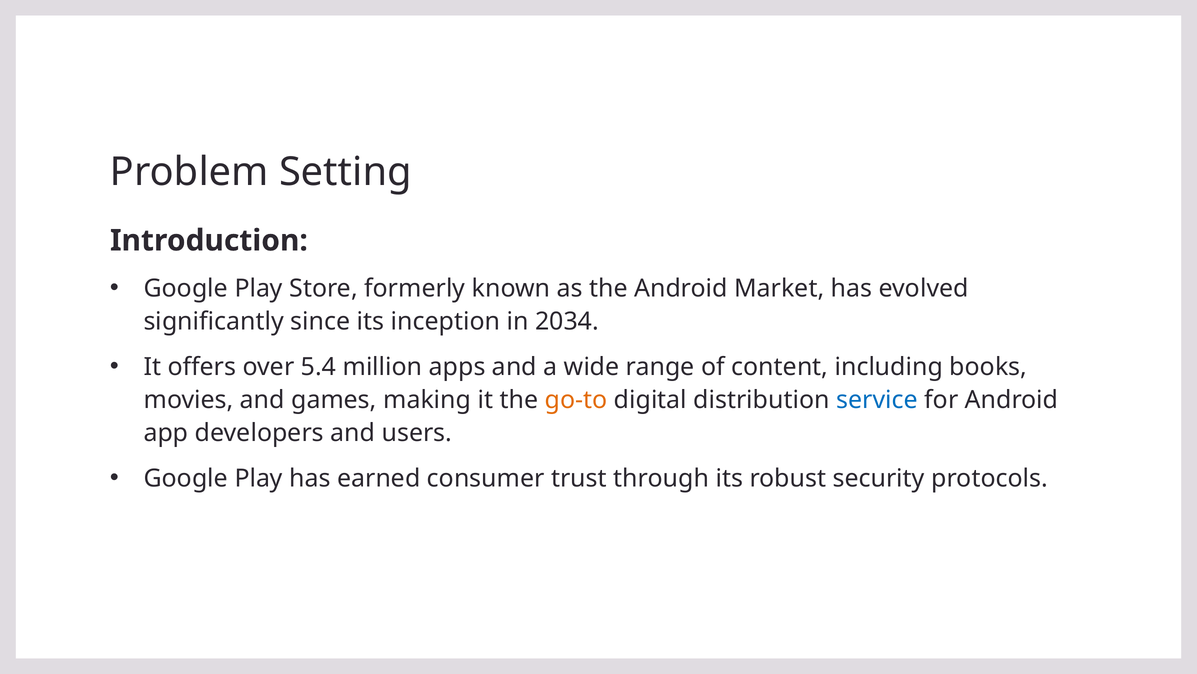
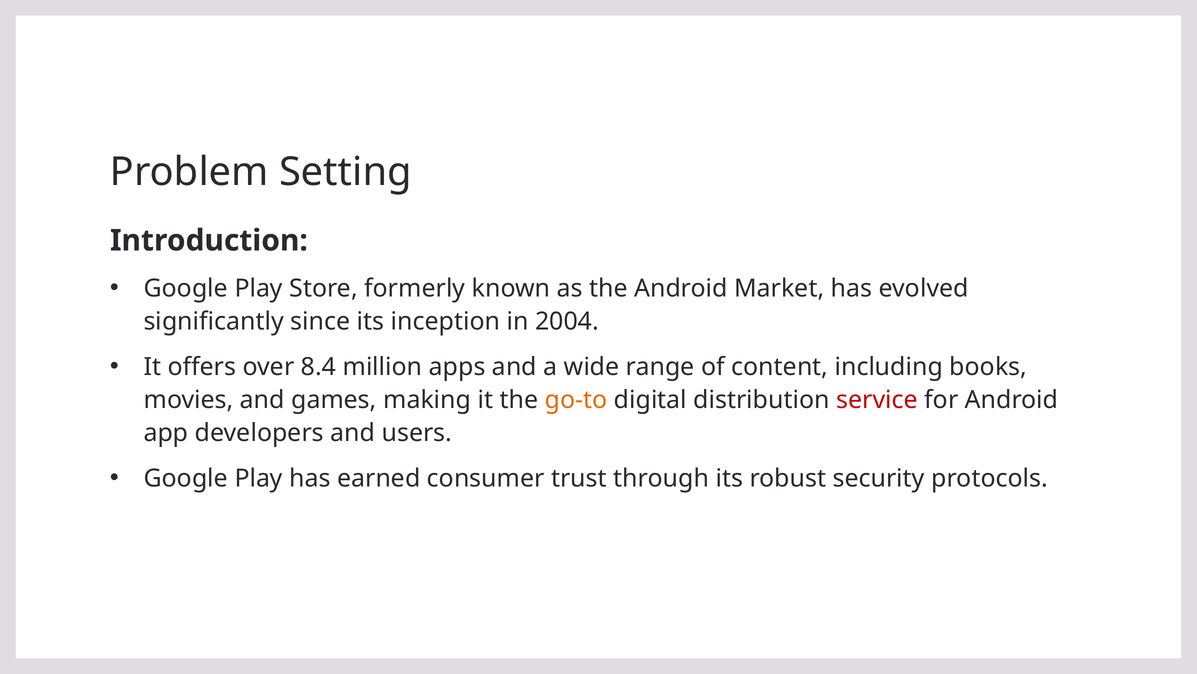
2034: 2034 -> 2004 (567, 321)
5.4: 5.4 -> 8.4 (319, 367)
service colour: blue -> red (877, 400)
